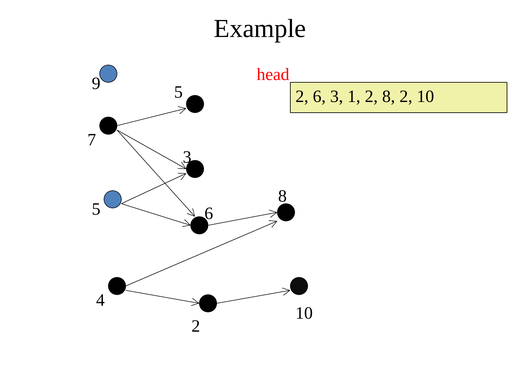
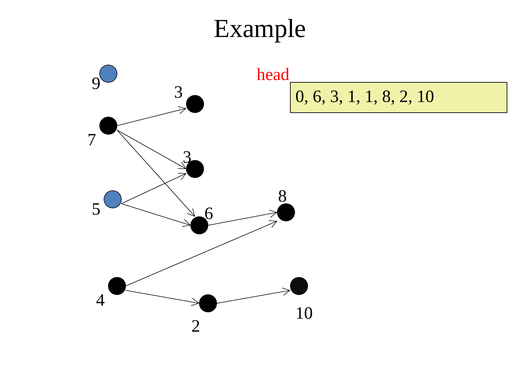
9 5: 5 -> 3 (178, 92)
2: 2 -> 0 (302, 96)
1 2: 2 -> 1 (371, 96)
